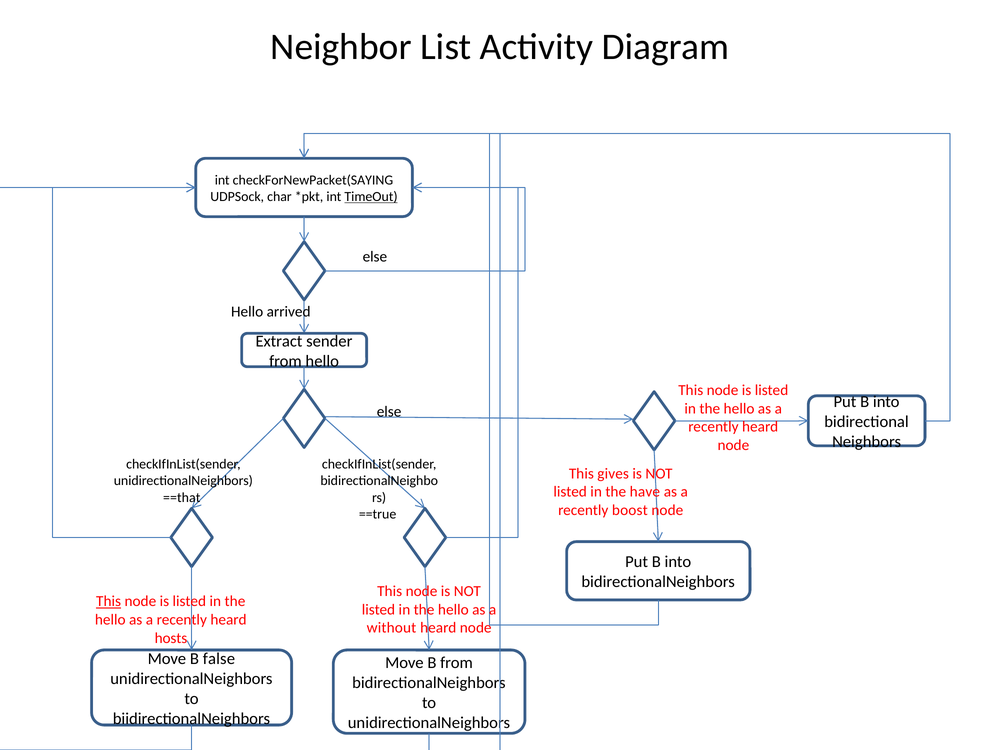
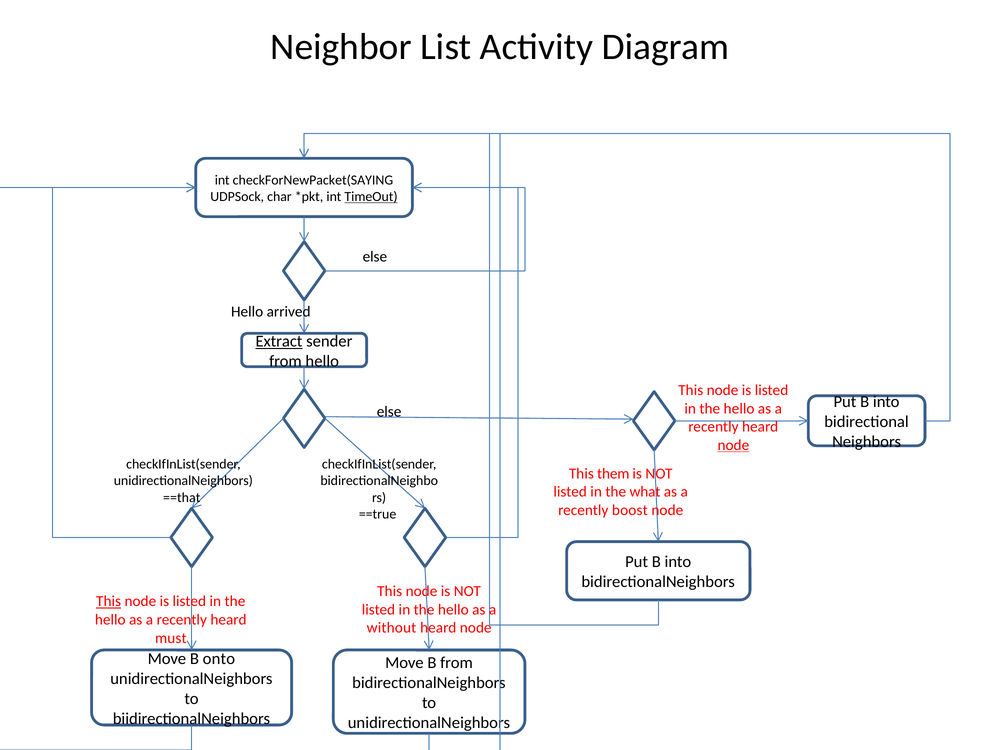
Extract underline: none -> present (279, 341)
node underline: none -> present (733, 445)
gives: gives -> them (613, 473)
have: have -> what (645, 492)
hosts: hosts -> must (171, 638)
false: false -> onto (219, 659)
